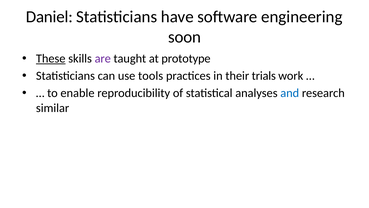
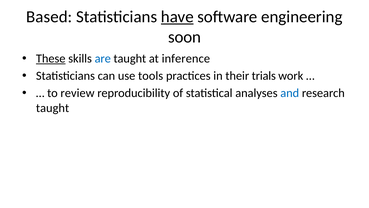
Daniel: Daniel -> Based (49, 17)
have underline: none -> present (177, 17)
are colour: purple -> blue (103, 59)
prototype: prototype -> inference (186, 59)
enable: enable -> review (77, 93)
similar: similar -> taught (53, 108)
